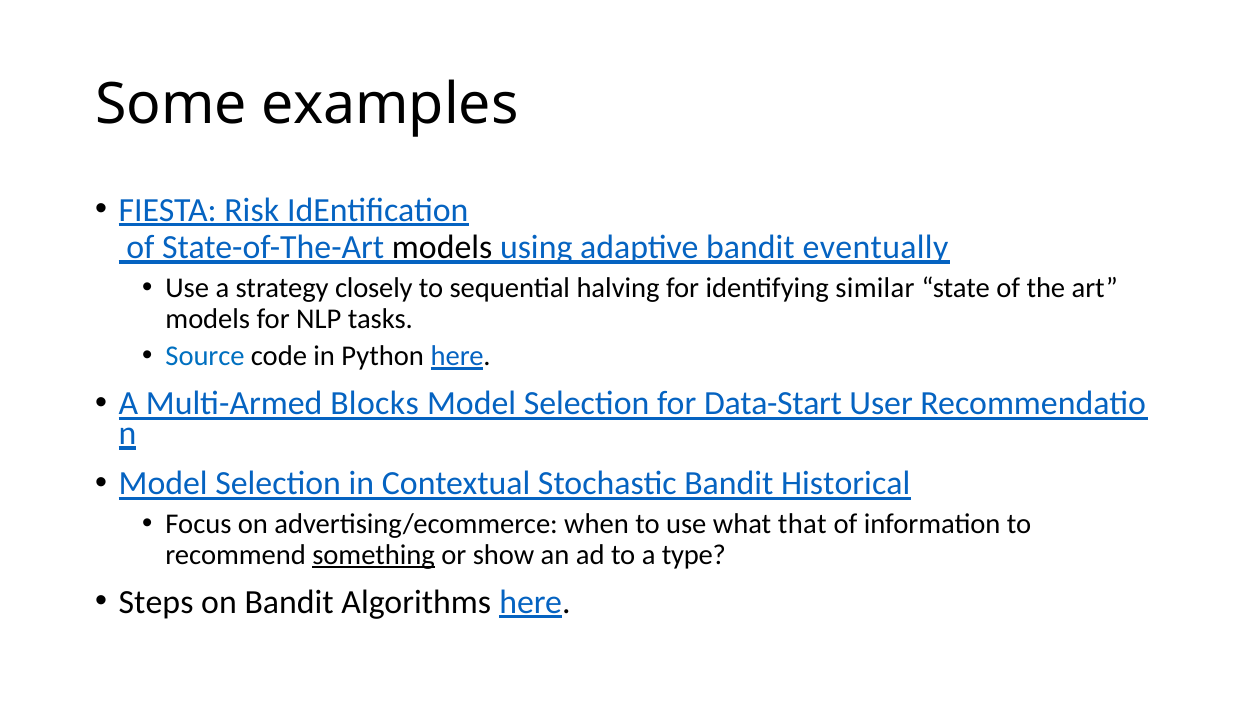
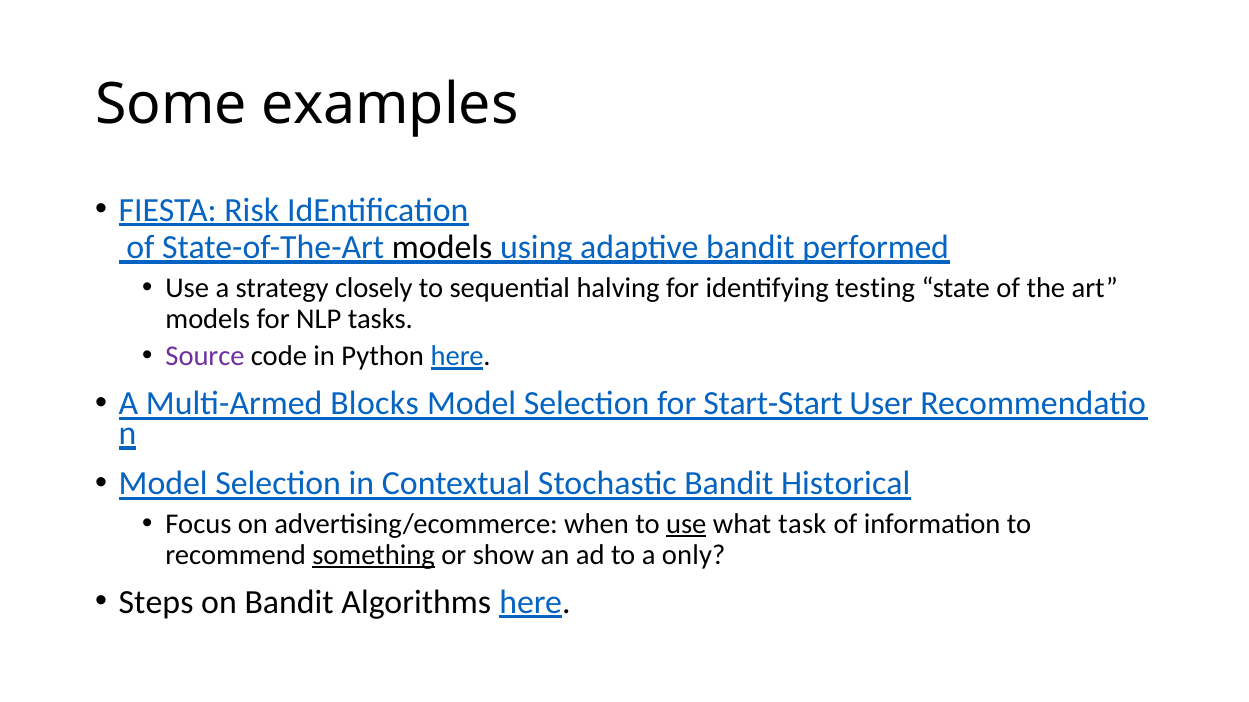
eventually: eventually -> performed (876, 248)
similar: similar -> testing (875, 288)
Source colour: blue -> purple (205, 357)
Data-Start: Data-Start -> Start-Start (773, 404)
use underline: none -> present (686, 524)
that: that -> task (802, 524)
type: type -> only (694, 555)
